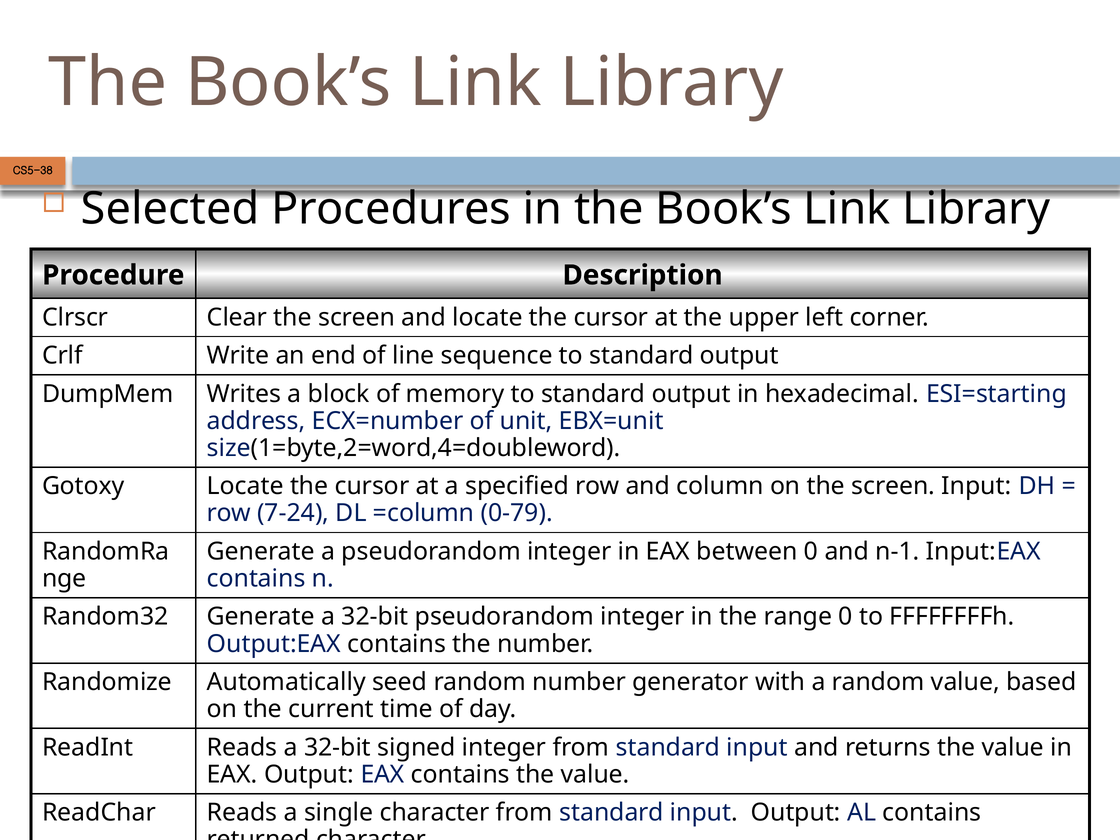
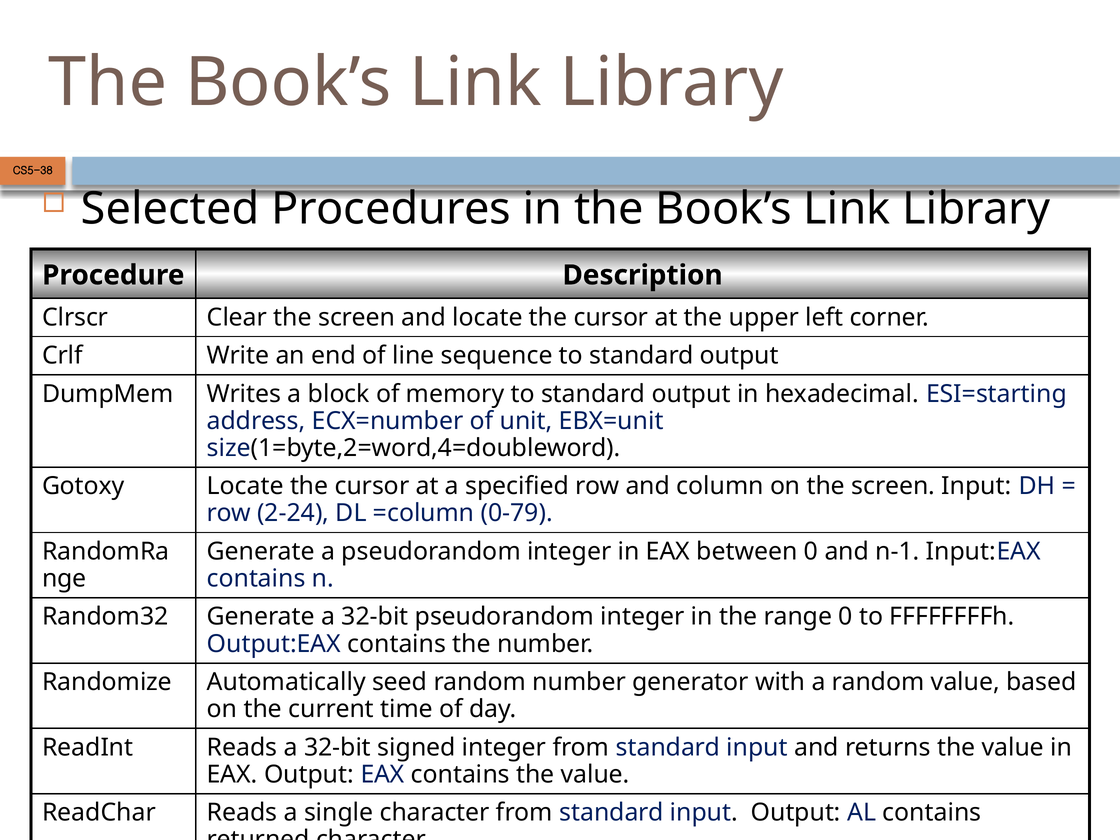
7-24: 7-24 -> 2-24 (293, 513)
